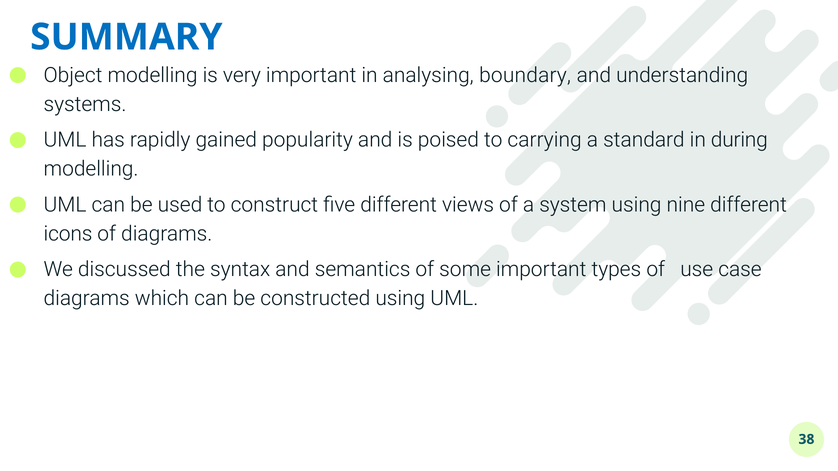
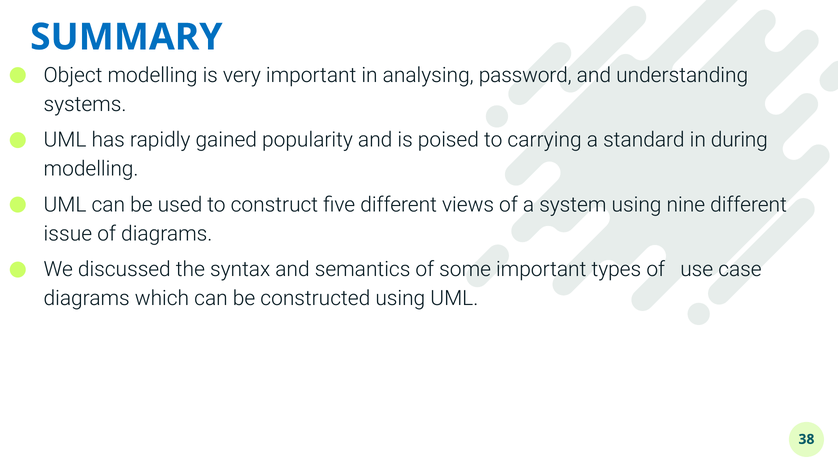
boundary: boundary -> password (525, 75)
icons: icons -> issue (68, 234)
